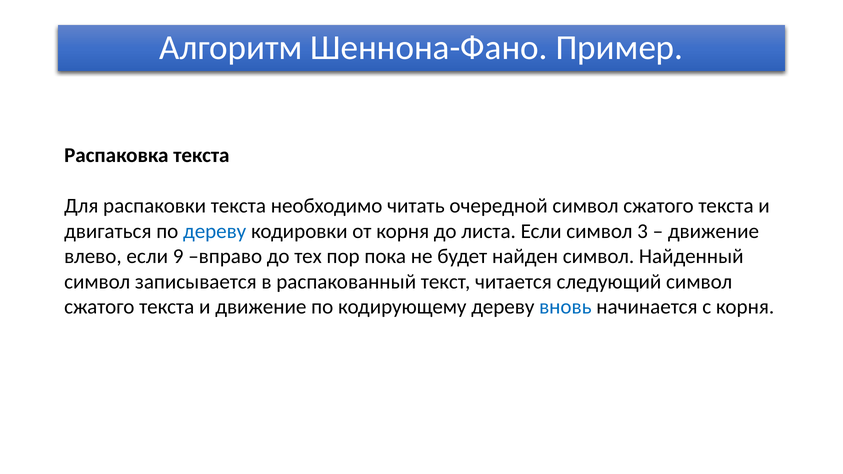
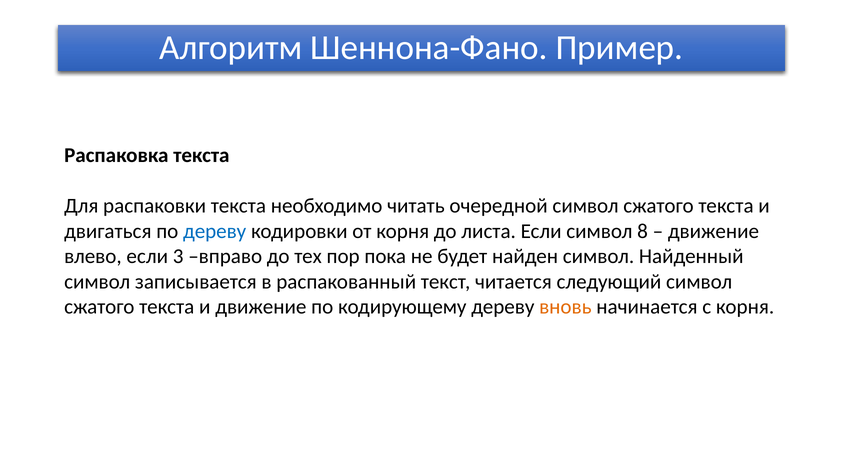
3: 3 -> 8 (643, 231)
9: 9 -> 3 (178, 257)
вновь colour: blue -> orange (565, 307)
